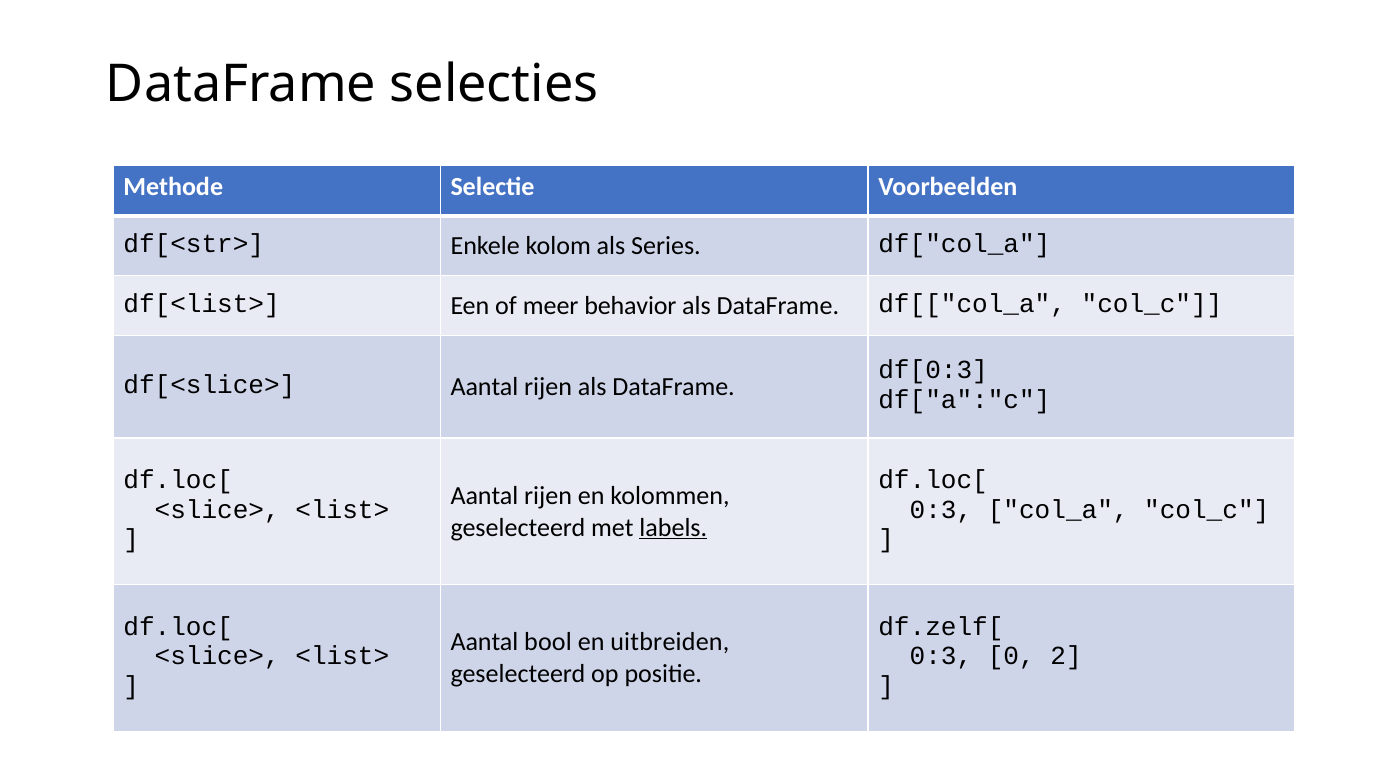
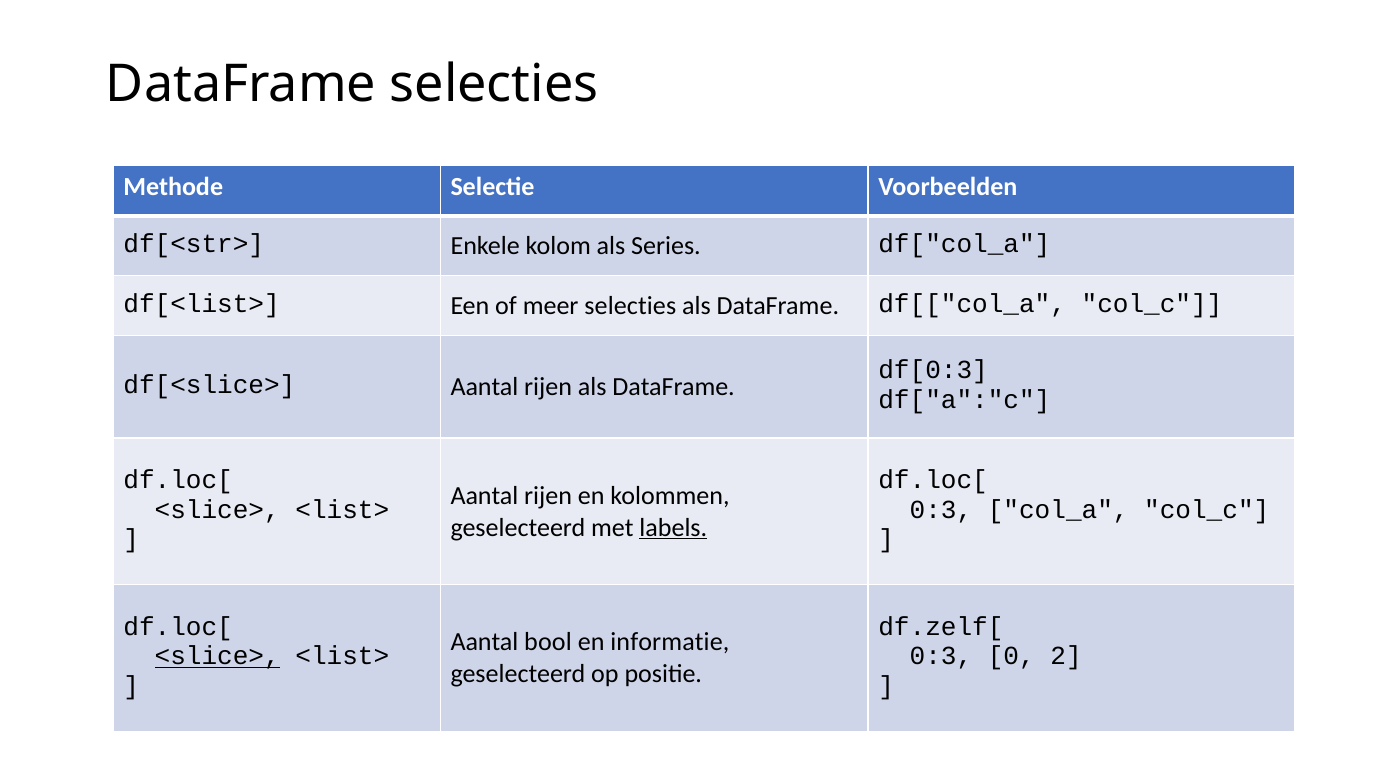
meer behavior: behavior -> selecties (630, 306)
uitbreiden: uitbreiden -> informatie (670, 642)
<slice> underline: none -> present (217, 656)
